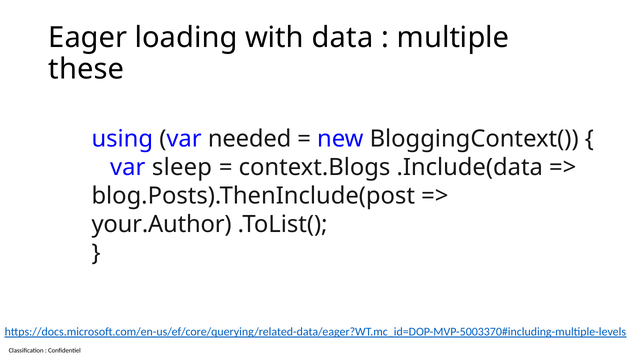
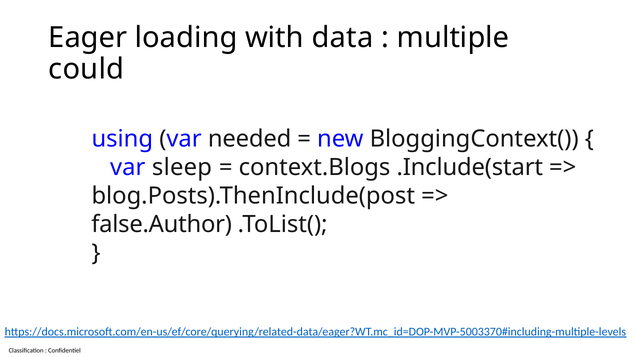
these: these -> could (86, 69)
.Include(data: .Include(data -> .Include(start (470, 167)
your.Author: your.Author -> false.Author (162, 225)
